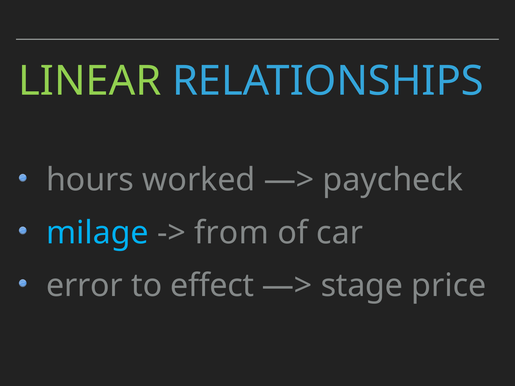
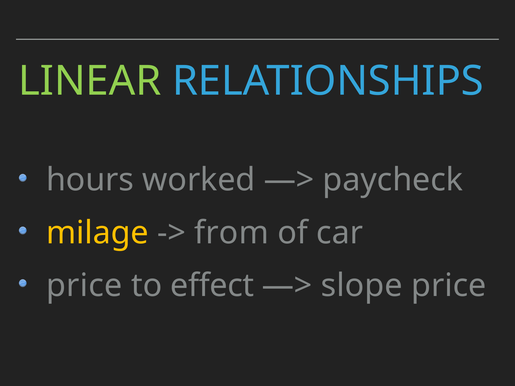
milage colour: light blue -> yellow (97, 233)
error: error -> price (84, 286)
stage: stage -> slope (362, 286)
